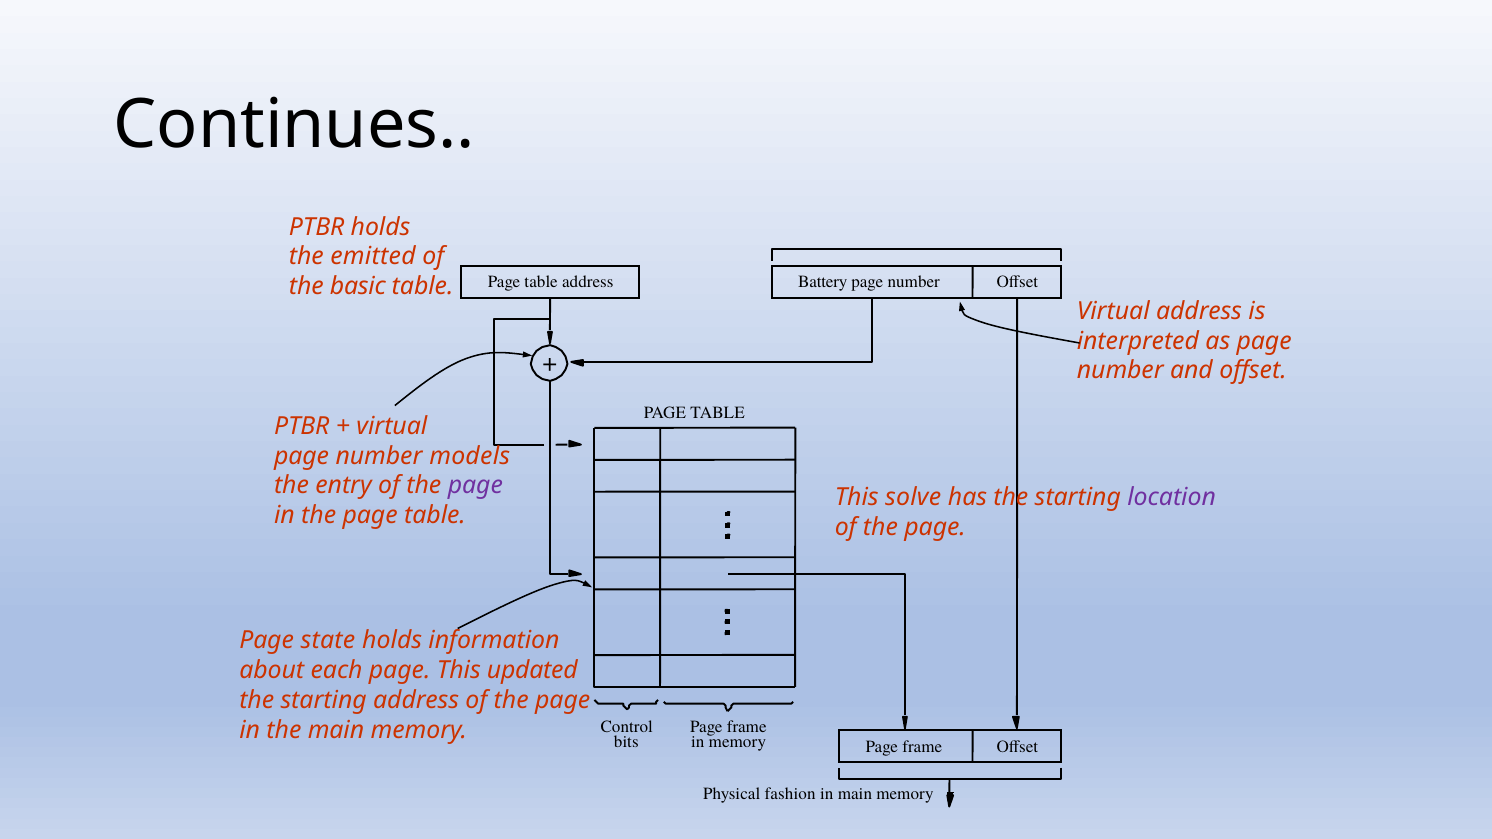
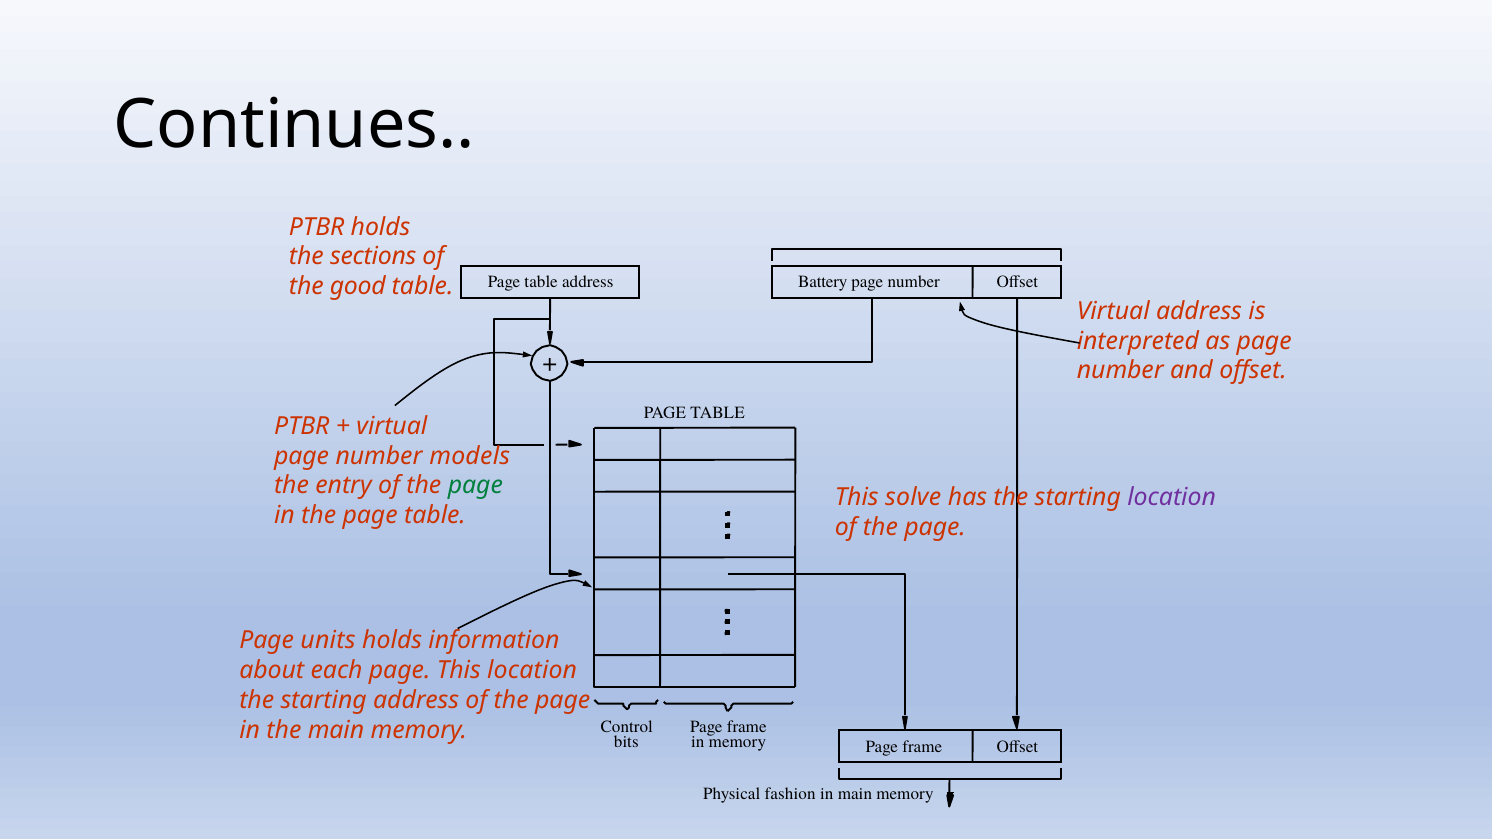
emitted: emitted -> sections (373, 257)
basic: basic -> good (358, 287)
page colour: purple -> green (475, 486)
state: state -> units (328, 641)
This updated: updated -> location (532, 671)
